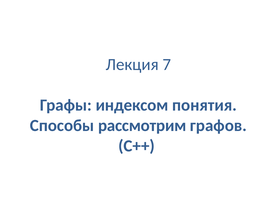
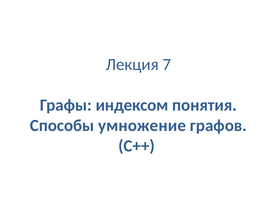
рассмотрим: рассмотрим -> умножение (142, 125)
